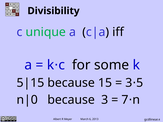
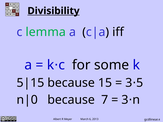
Divisibility underline: none -> present (53, 11)
unique: unique -> lemma (46, 32)
because 3: 3 -> 7 (105, 100)
7: 7 -> 3 (125, 100)
